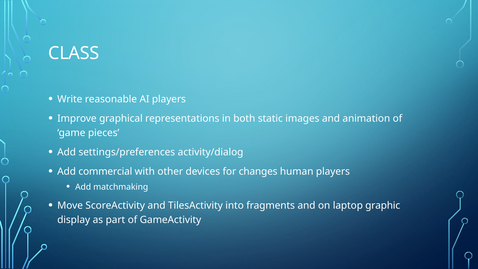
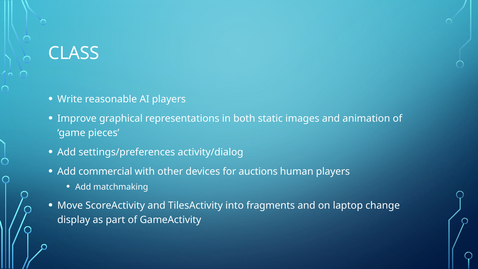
changes: changes -> auctions (258, 171)
graphic: graphic -> change (383, 205)
